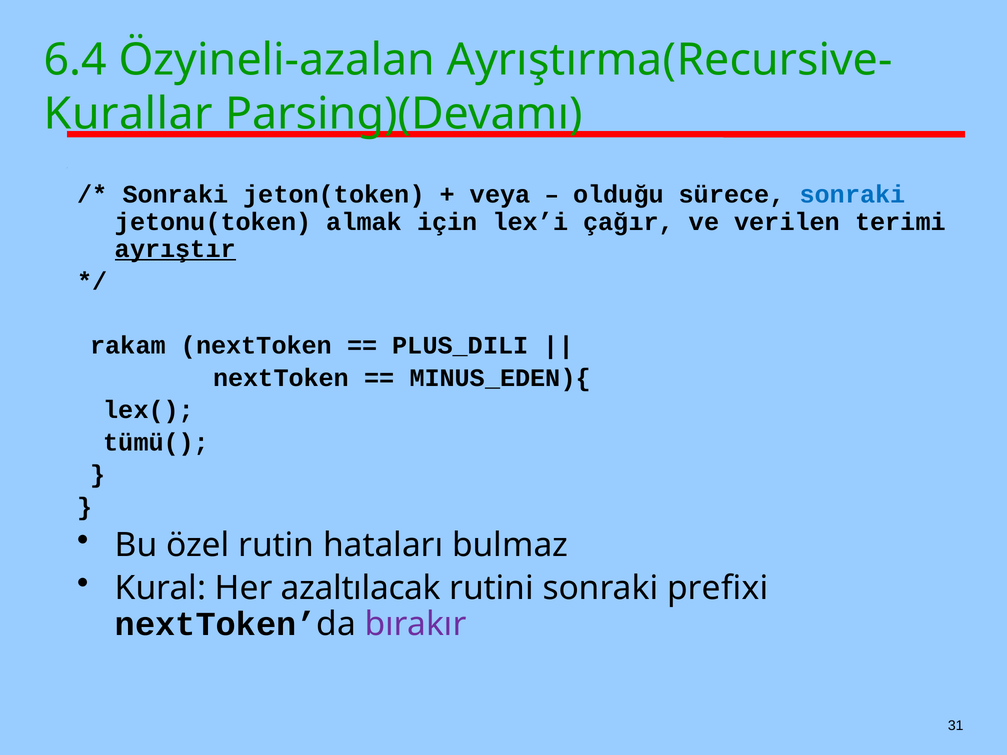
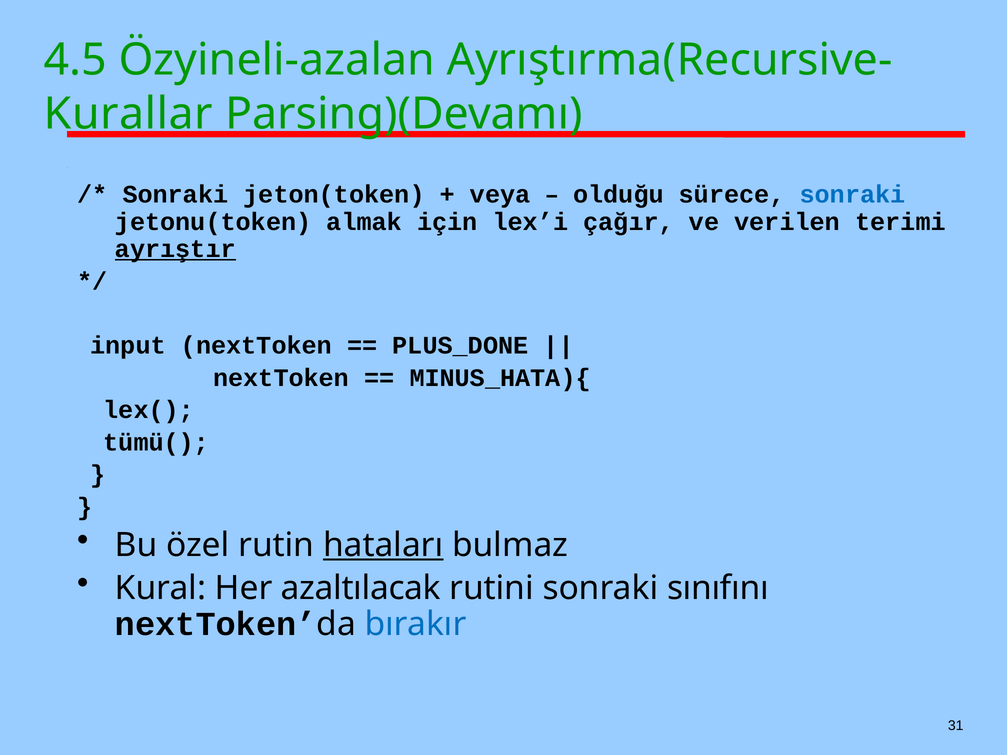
6.4: 6.4 -> 4.5 (75, 60)
rakam: rakam -> input (128, 346)
PLUS_DILI: PLUS_DILI -> PLUS_DONE (460, 346)
MINUS_EDEN){: MINUS_EDEN){ -> MINUS_HATA){ (500, 378)
hataları underline: none -> present (383, 545)
prefixi: prefixi -> sınıfını (718, 588)
bırakır colour: purple -> blue (415, 625)
